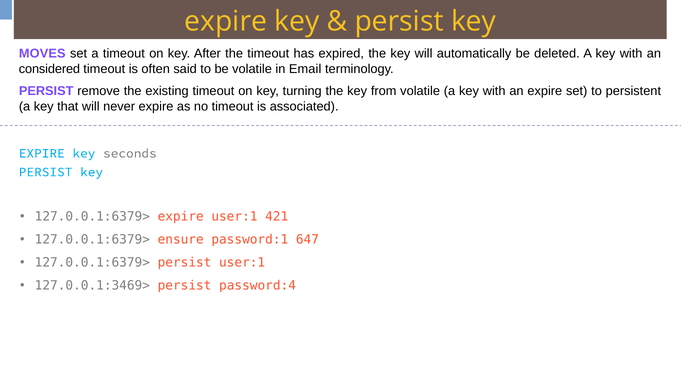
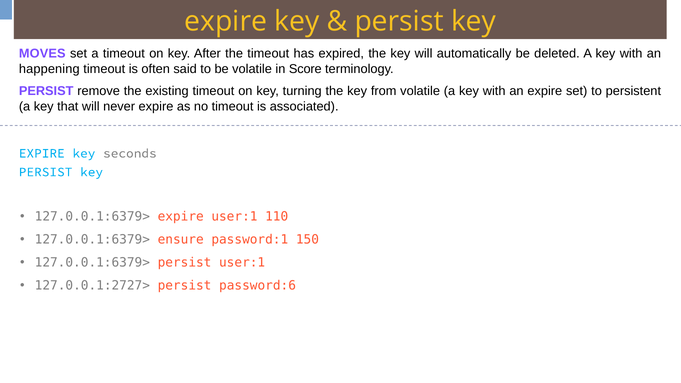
considered: considered -> happening (49, 69)
Email: Email -> Score (305, 69)
421: 421 -> 110 (277, 217)
647: 647 -> 150 (307, 240)
127.0.0.1:3469>: 127.0.0.1:3469> -> 127.0.0.1:2727> (92, 286)
password:4: password:4 -> password:6 (258, 286)
